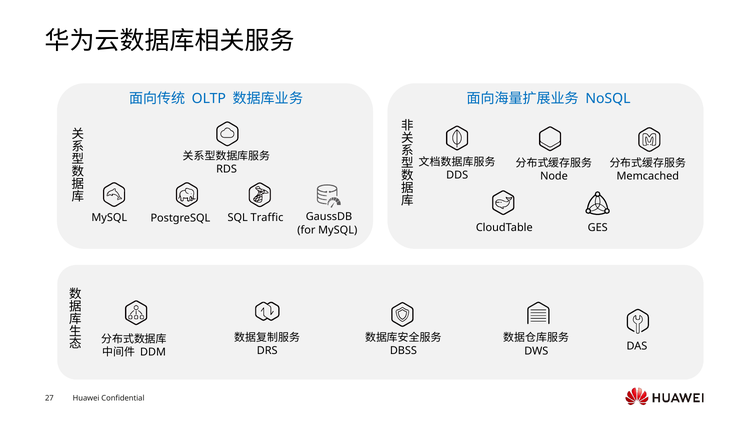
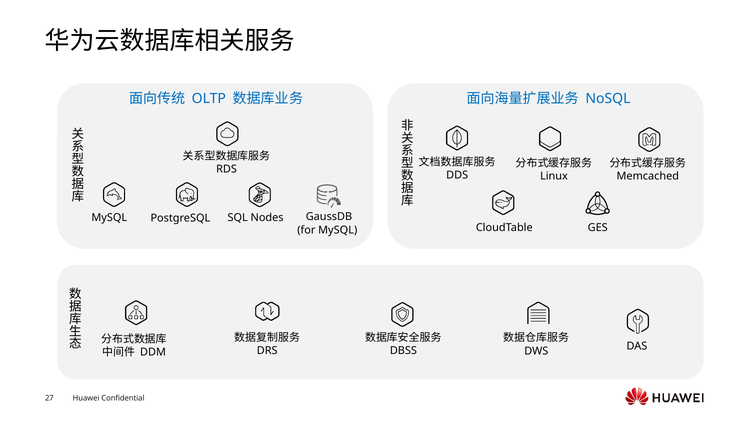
Node: Node -> Linux (554, 176)
Traffic: Traffic -> Nodes (267, 217)
